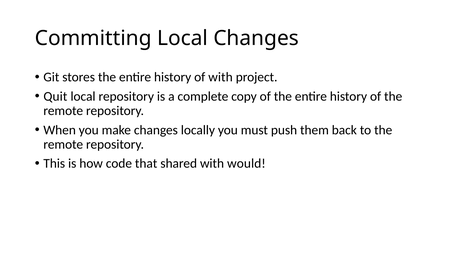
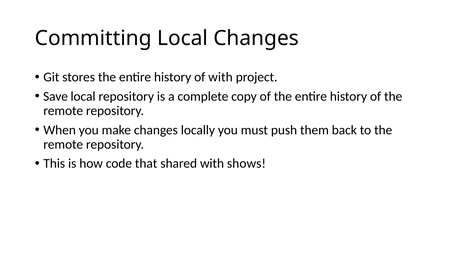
Quit: Quit -> Save (56, 96)
would: would -> shows (246, 164)
